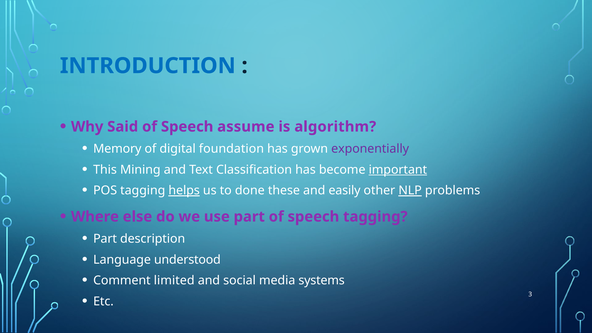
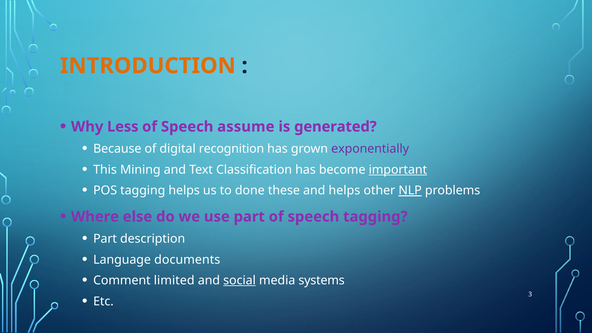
INTRODUCTION colour: blue -> orange (148, 66)
Said: Said -> Less (123, 127)
algorithm: algorithm -> generated (335, 127)
Memory: Memory -> Because (117, 149)
foundation: foundation -> recognition (232, 149)
helps underline: present -> none (184, 190)
and easily: easily -> helps (344, 190)
understood: understood -> documents (187, 260)
social underline: none -> present (240, 280)
